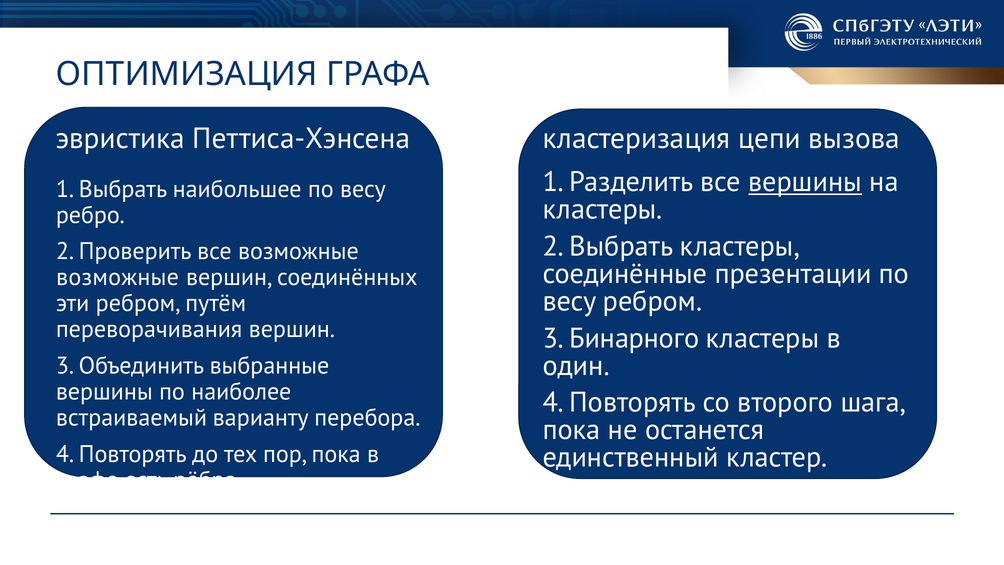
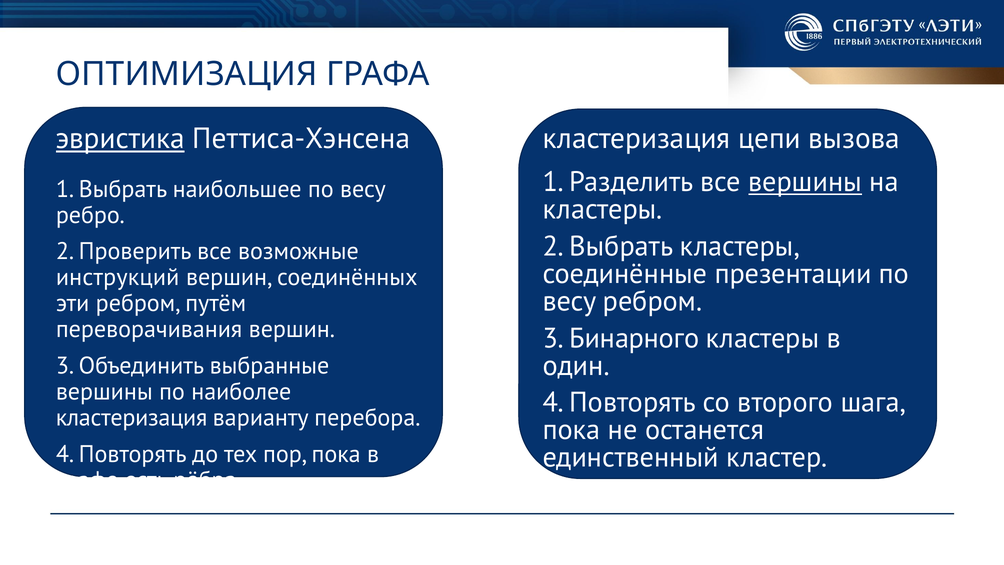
эвристика underline: none -> present (120, 139)
возможные: возможные -> инструкций (118, 277)
встраиваемый: встраиваемый -> кластеризация (132, 418)
